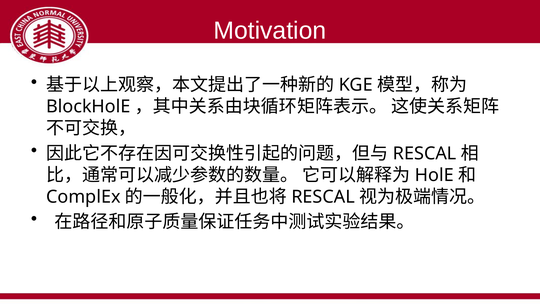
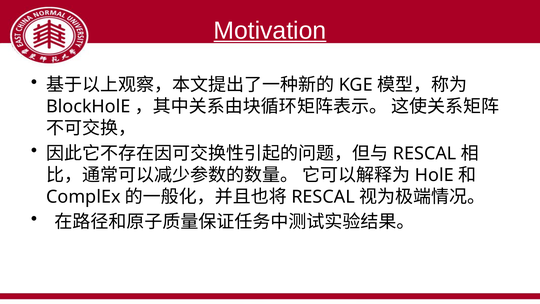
Motivation underline: none -> present (270, 31)
